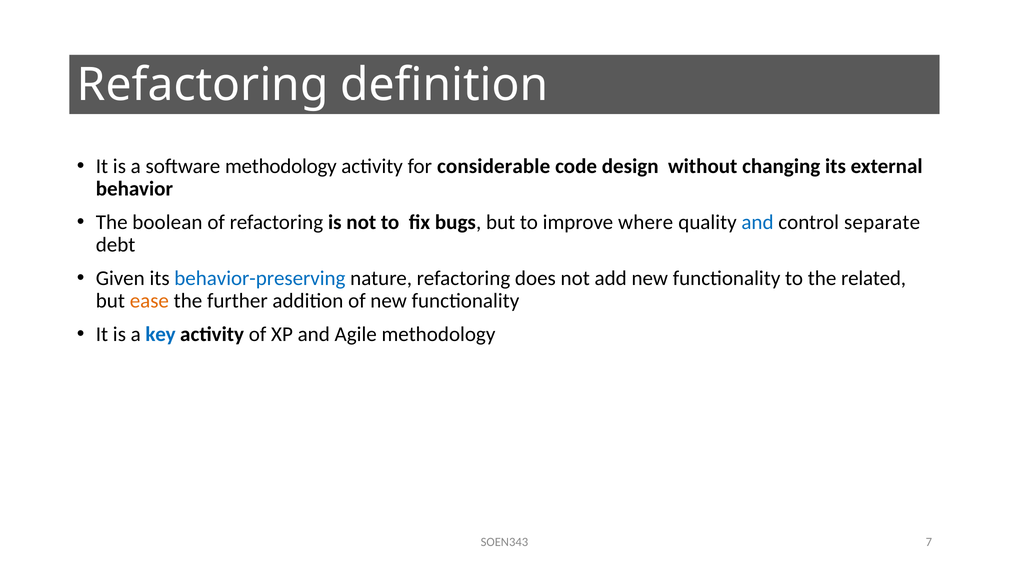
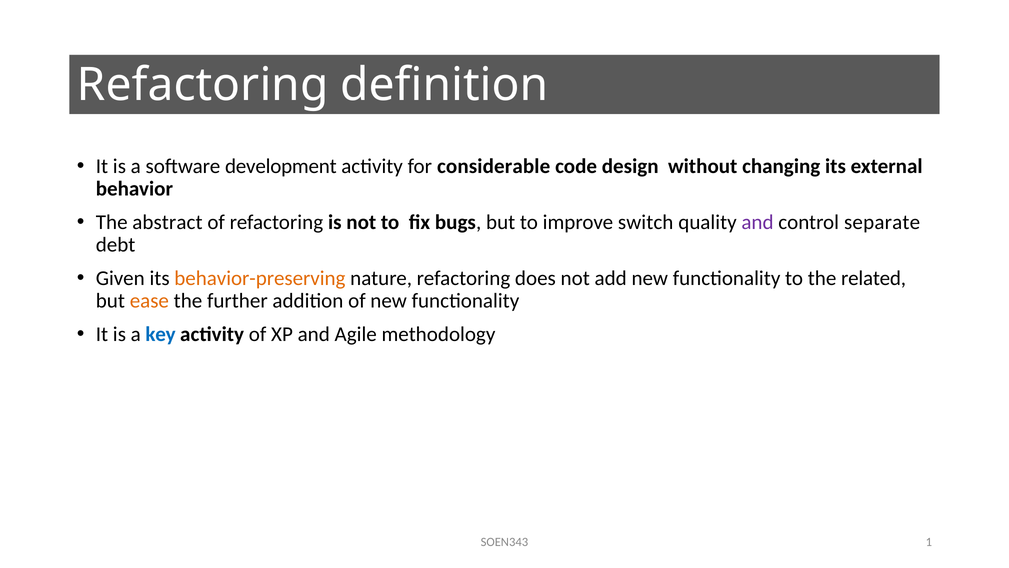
software methodology: methodology -> development (281, 166)
boolean: boolean -> abstract (167, 222)
where: where -> switch (646, 222)
and colour: blue -> purple (757, 222)
behavior-preserving colour: blue -> orange (260, 278)
7: 7 -> 1 (929, 542)
